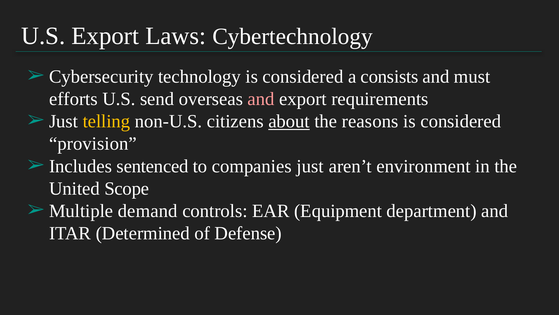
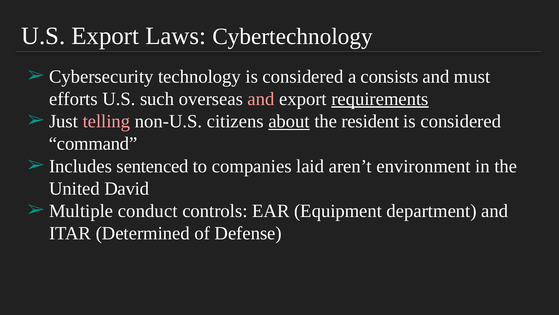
send: send -> such (157, 99)
requirements underline: none -> present (380, 99)
telling colour: yellow -> pink (106, 121)
reasons: reasons -> resident (370, 121)
provision: provision -> command (93, 144)
just: just -> laid (310, 166)
Scope: Scope -> David (127, 188)
demand: demand -> conduct (148, 211)
